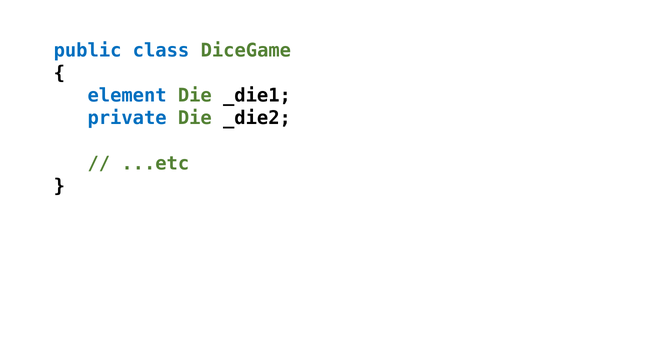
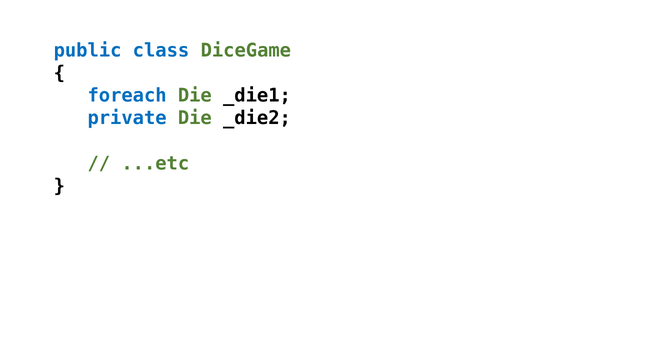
element: element -> foreach (127, 96)
